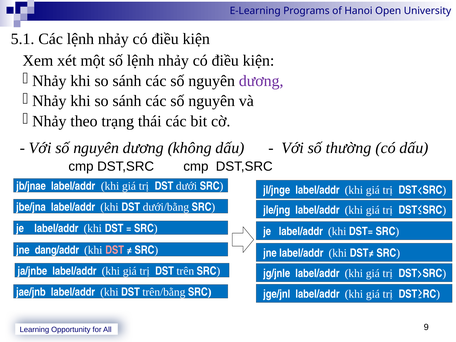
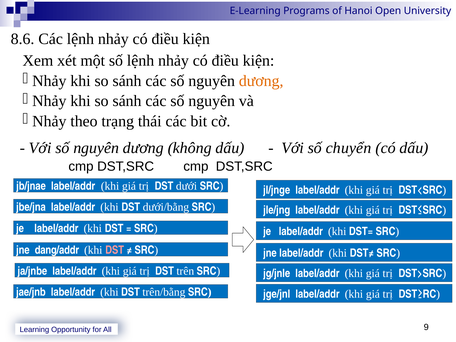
5.1: 5.1 -> 8.6 (23, 39)
dương colour: purple -> orange (261, 81)
thường: thường -> chuyển (349, 148)
